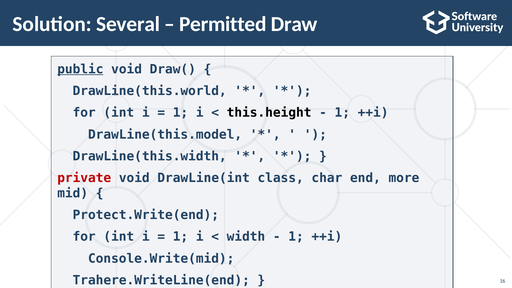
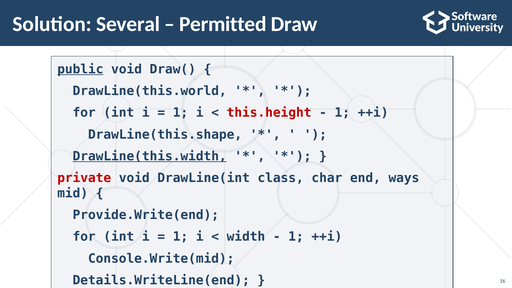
this.height colour: black -> red (269, 113)
DrawLine(this.model: DrawLine(this.model -> DrawLine(this.shape (165, 134)
DrawLine(this.width underline: none -> present (150, 156)
more: more -> ways (404, 178)
Protect.Write(end: Protect.Write(end -> Provide.Write(end (146, 215)
Trahere.WriteLine(end: Trahere.WriteLine(end -> Details.WriteLine(end (161, 280)
